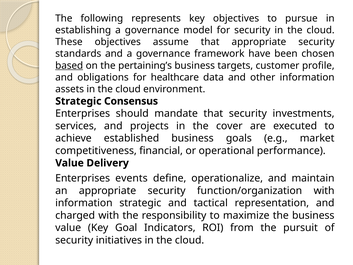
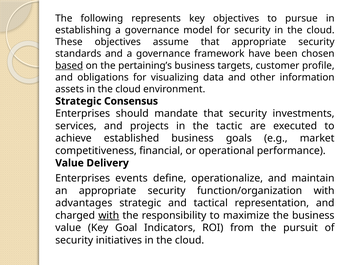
healthcare: healthcare -> visualizing (175, 77)
cover: cover -> tactic (229, 126)
information: information -> advantages (84, 203)
with underline: none -> present (109, 215)
